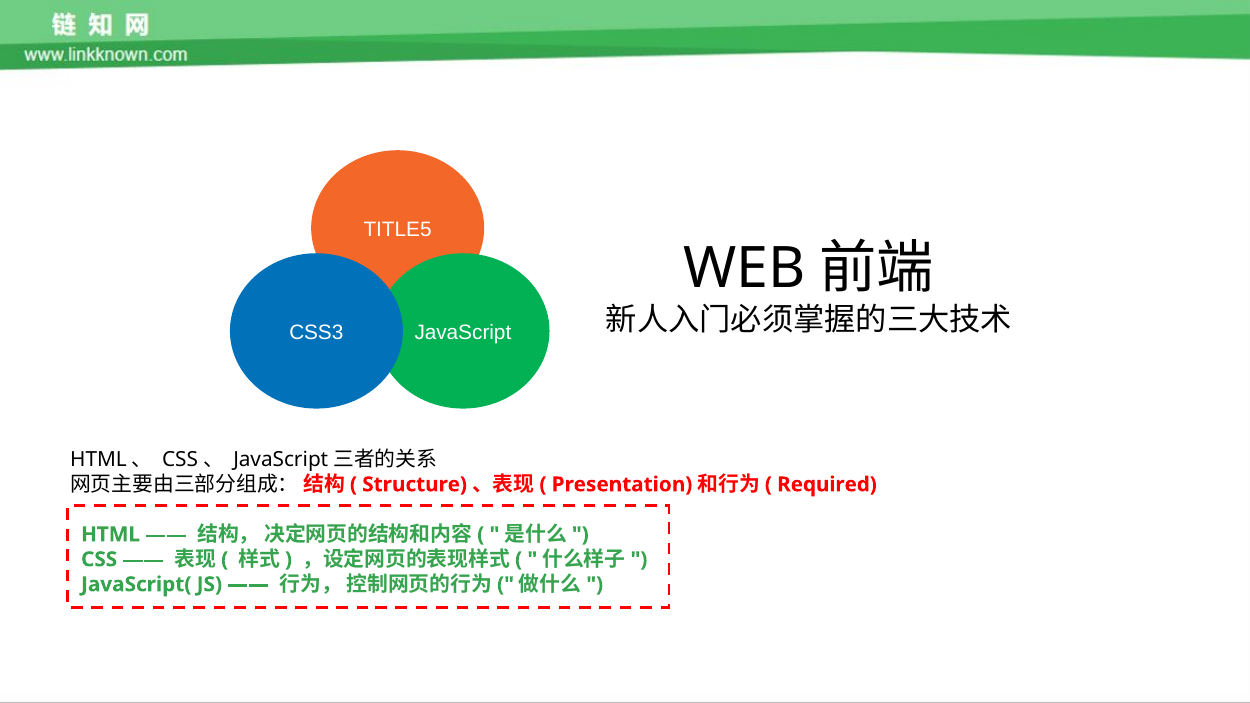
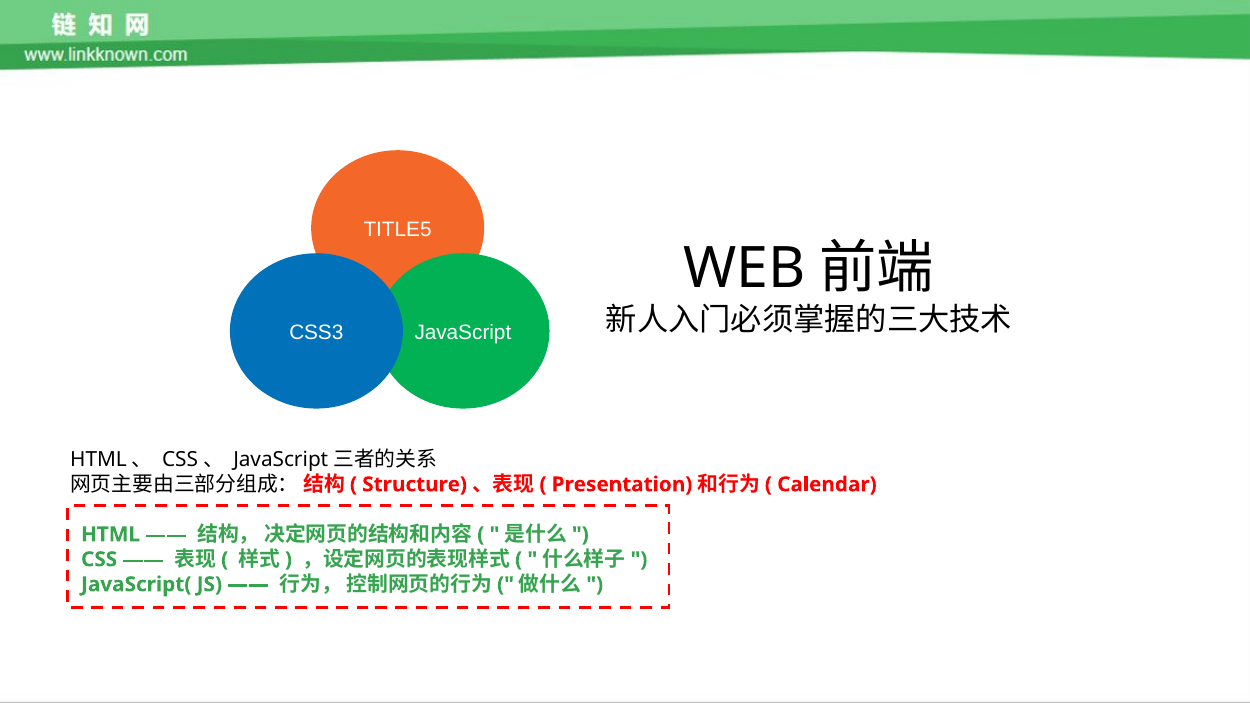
Required: Required -> Calendar (827, 485)
